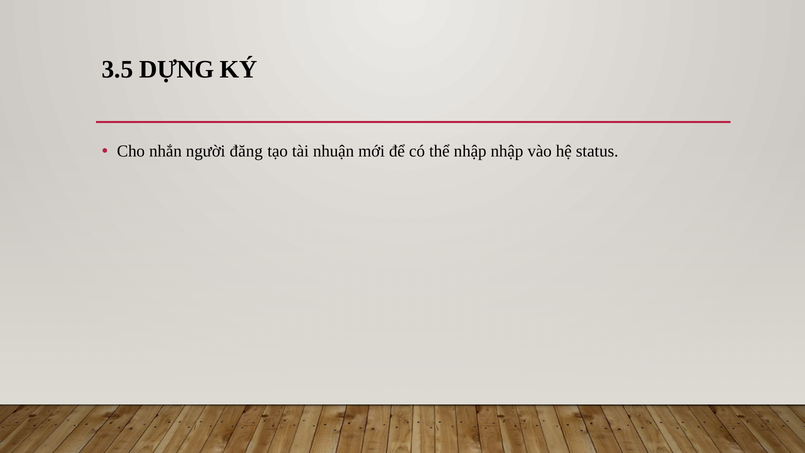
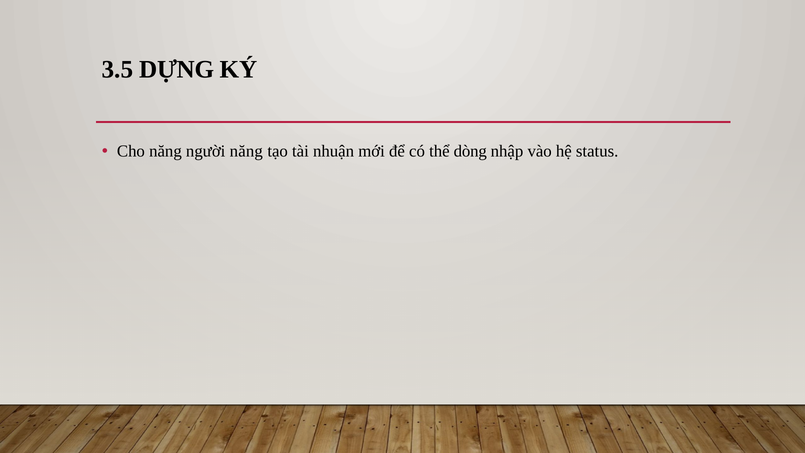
Cho nhắn: nhắn -> năng (165, 151)
người đăng: đăng -> năng (246, 151)
thể nhập: nhập -> dòng (470, 151)
